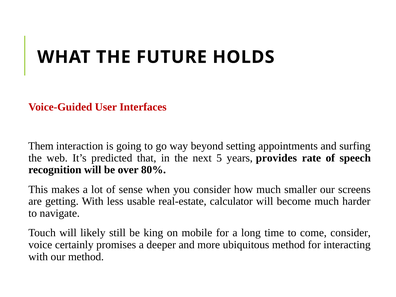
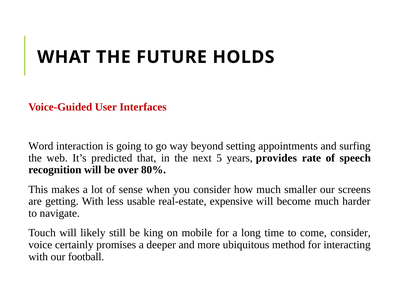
Them: Them -> Word (41, 146)
calculator: calculator -> expensive (231, 201)
our method: method -> football (86, 257)
